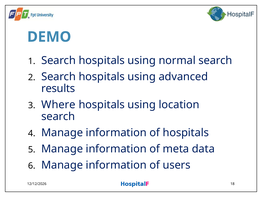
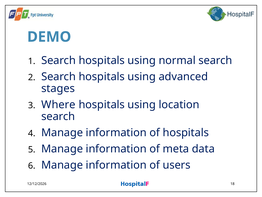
results: results -> stages (58, 88)
